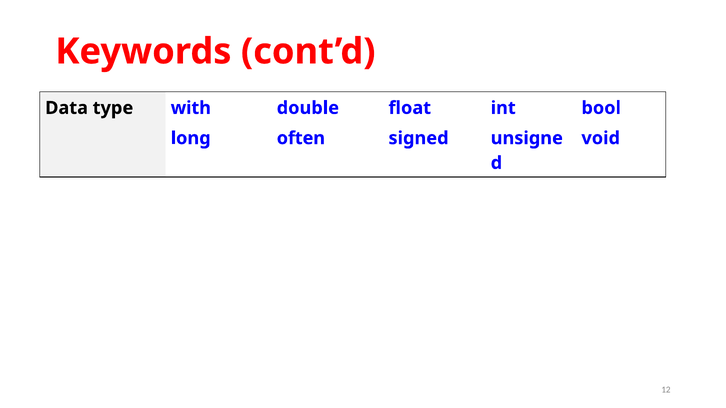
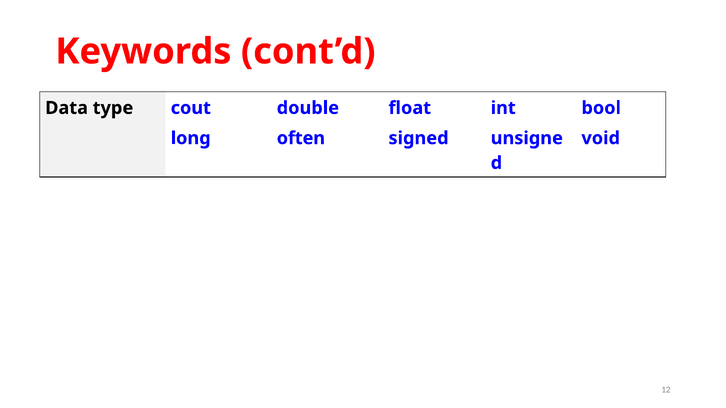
with: with -> cout (191, 108)
